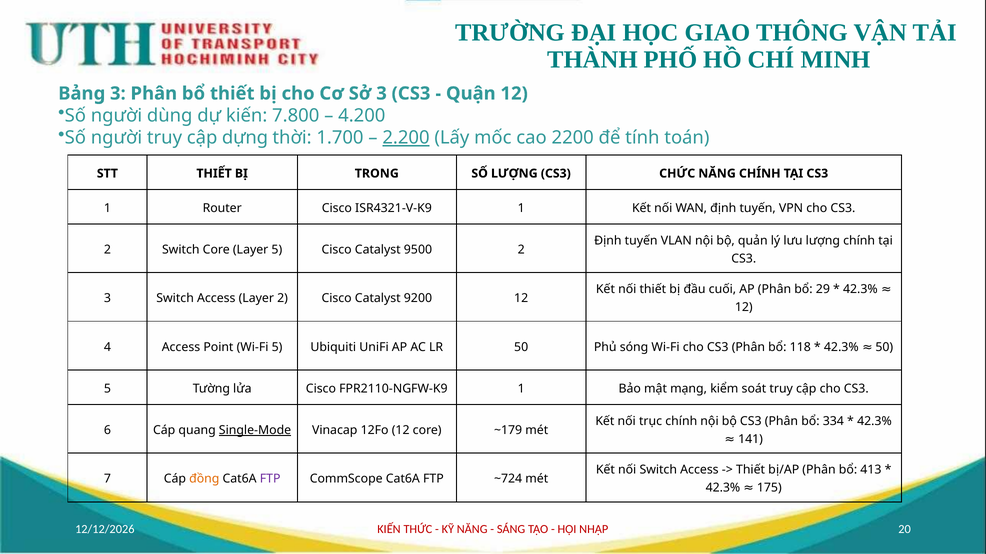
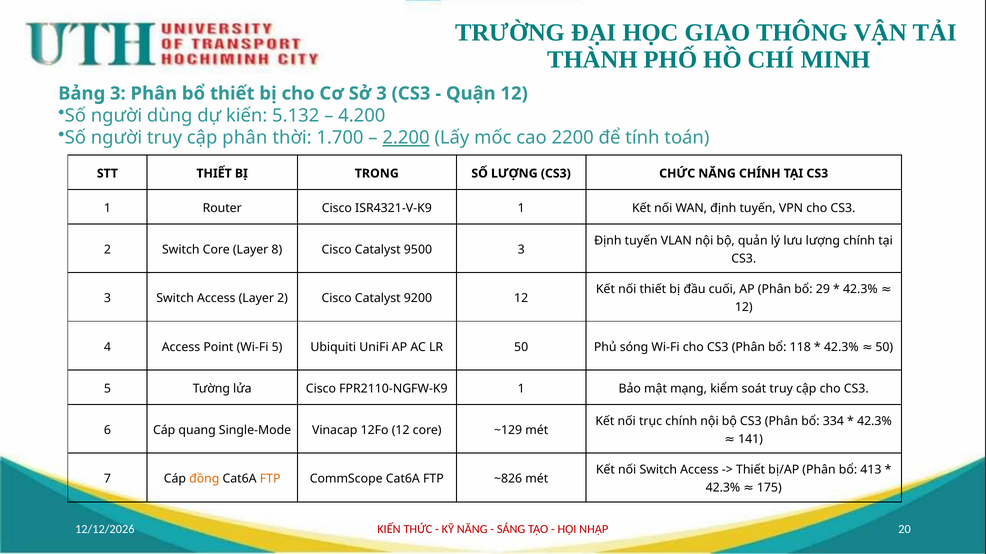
7.800: 7.800 -> 5.132 (296, 116)
cập dựng: dựng -> phân (245, 138)
Layer 5: 5 -> 8 (277, 250)
9500 2: 2 -> 3 (521, 250)
Single-Mode underline: present -> none (255, 431)
~179: ~179 -> ~129 (508, 431)
FTP colour: purple -> orange (270, 479)
~724: ~724 -> ~826 (508, 479)
